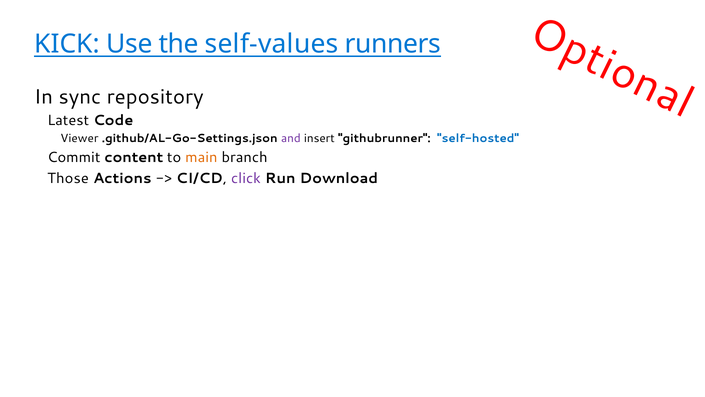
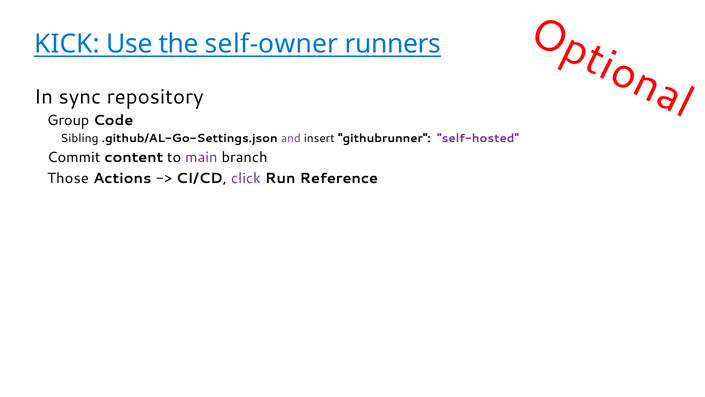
self-values: self-values -> self-owner (272, 44)
Latest: Latest -> Group (68, 120)
Viewer: Viewer -> Sibling (79, 138)
self-hosted colour: blue -> purple (478, 138)
main colour: orange -> purple (201, 157)
Download: Download -> Reference (339, 178)
